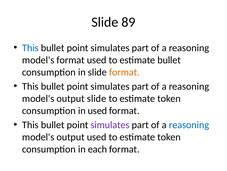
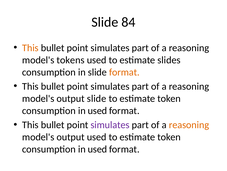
89: 89 -> 84 (128, 22)
This colour: blue -> orange (30, 48)
model's format: format -> tokens (71, 60)
estimate bullet: bullet -> slides (169, 60)
reasoning colour: blue -> orange (189, 124)
each: each -> used (97, 149)
